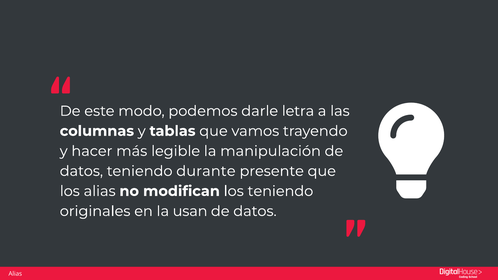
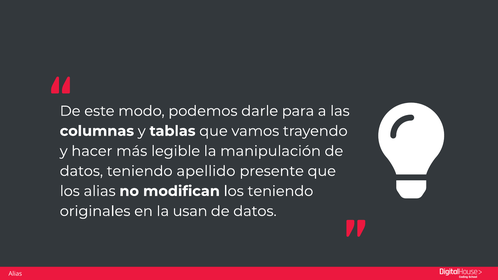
letra: letra -> para (298, 111)
durante: durante -> apellido (206, 171)
